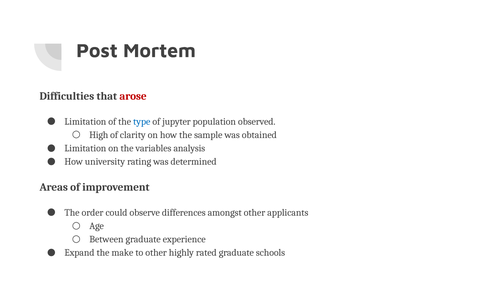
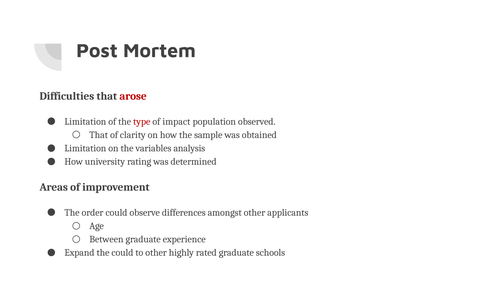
type colour: blue -> red (142, 121)
jupyter: jupyter -> impact (176, 121)
High: High -> That (99, 135)
the make: make -> could (122, 252)
